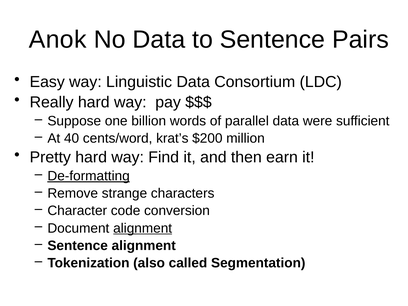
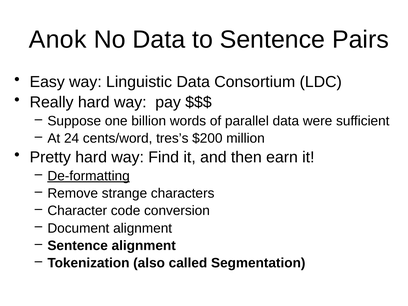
40: 40 -> 24 (72, 138)
krat’s: krat’s -> tres’s (172, 138)
alignment underline: present -> none (143, 228)
